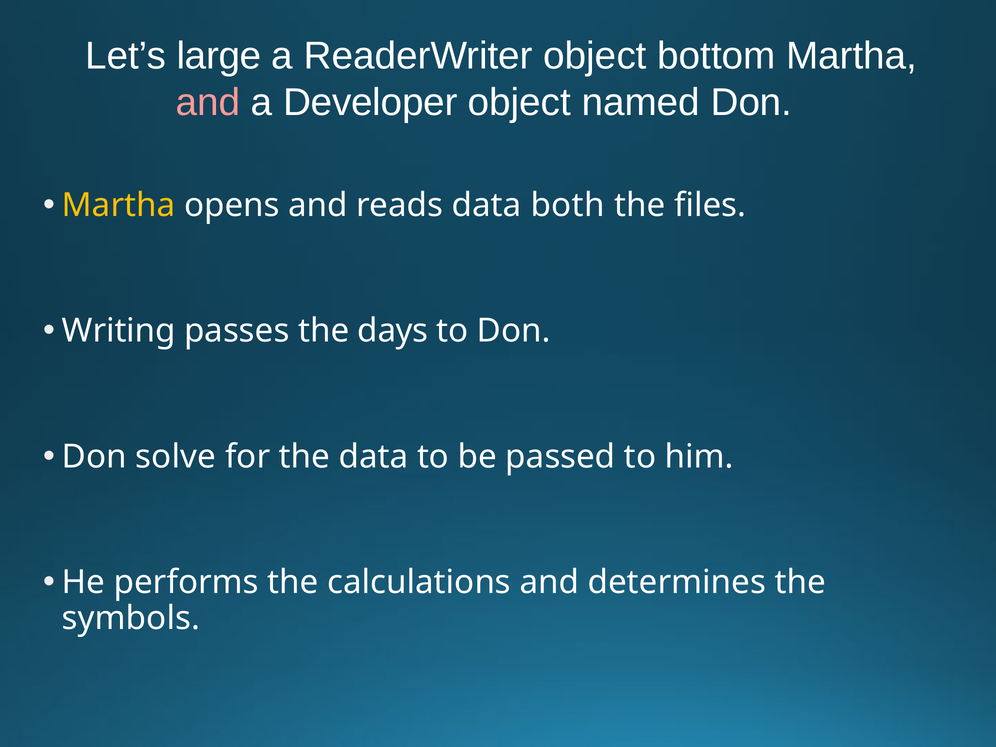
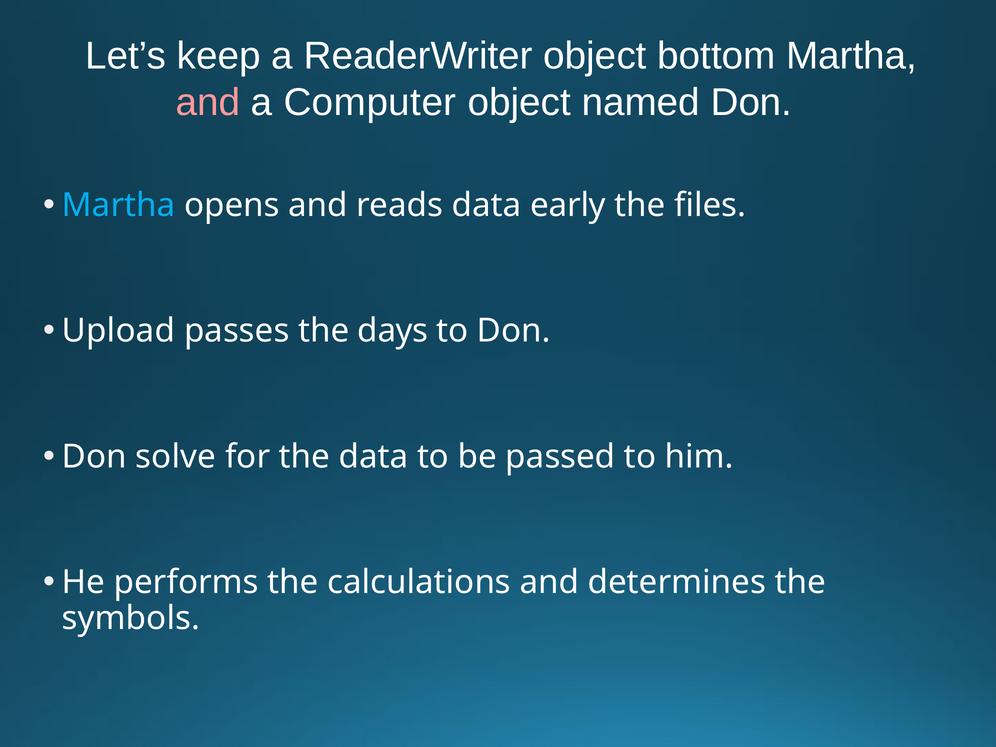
large: large -> keep (219, 56)
Developer: Developer -> Computer (370, 102)
Martha colour: yellow -> light blue (119, 205)
both: both -> early (568, 205)
Writing: Writing -> Upload (119, 331)
